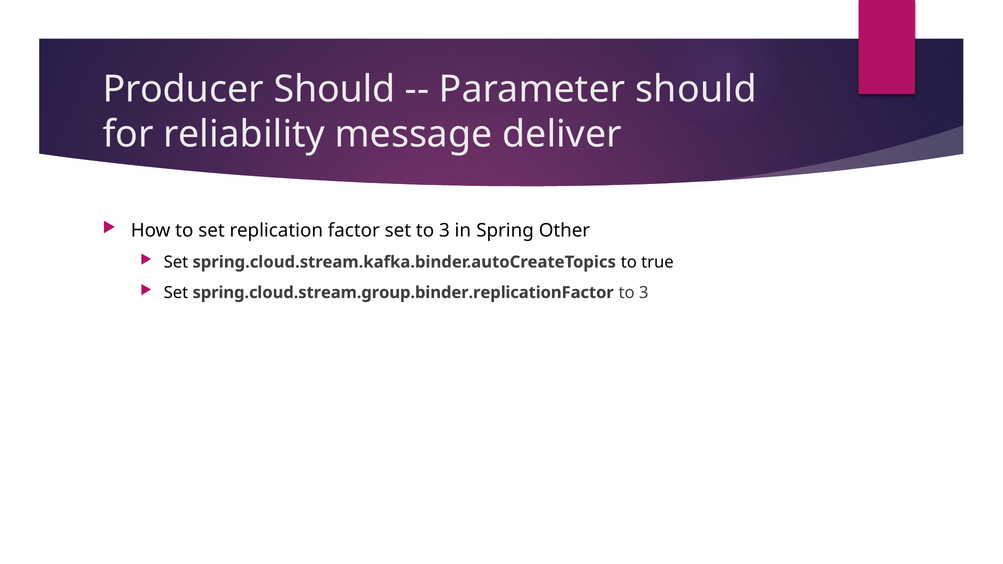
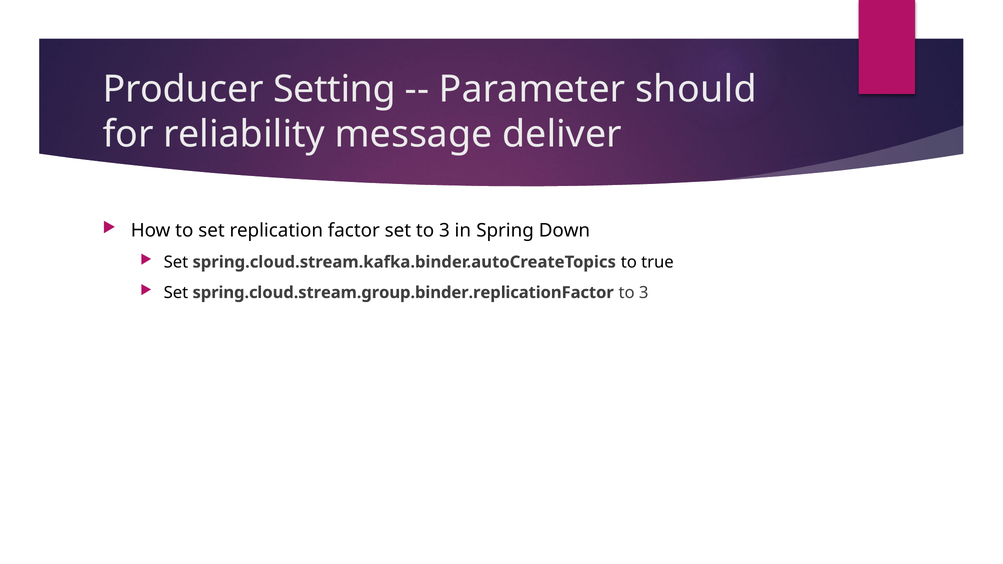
Producer Should: Should -> Setting (335, 89)
Other: Other -> Down (564, 231)
